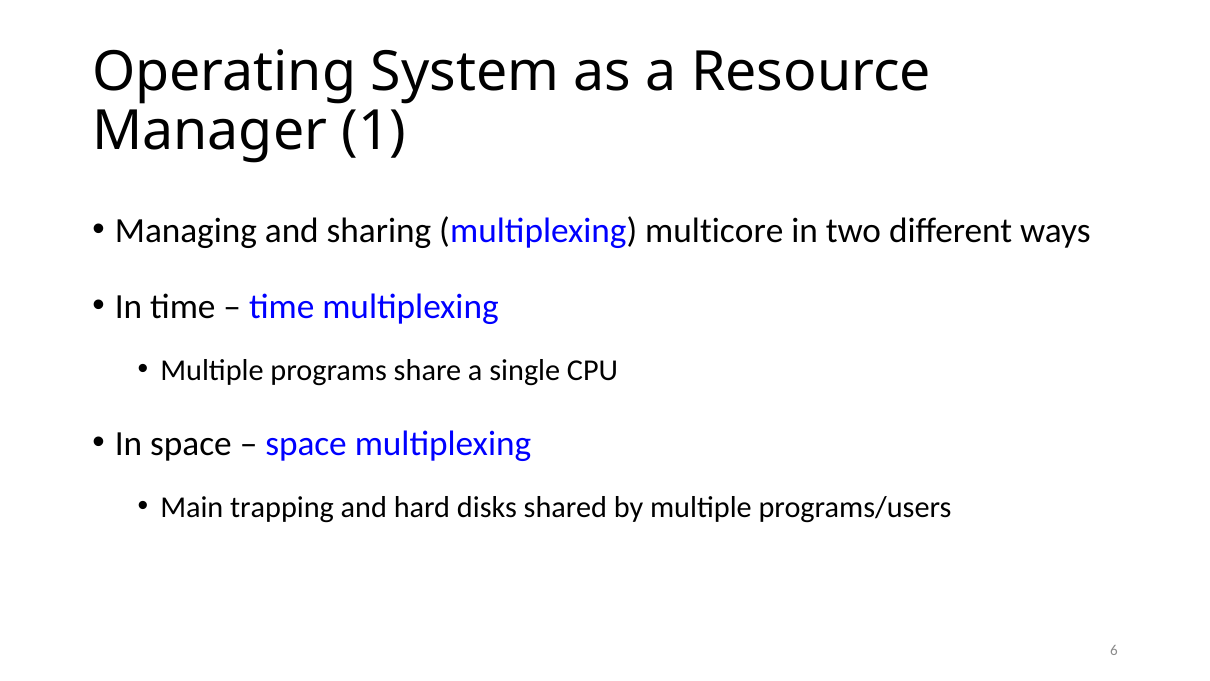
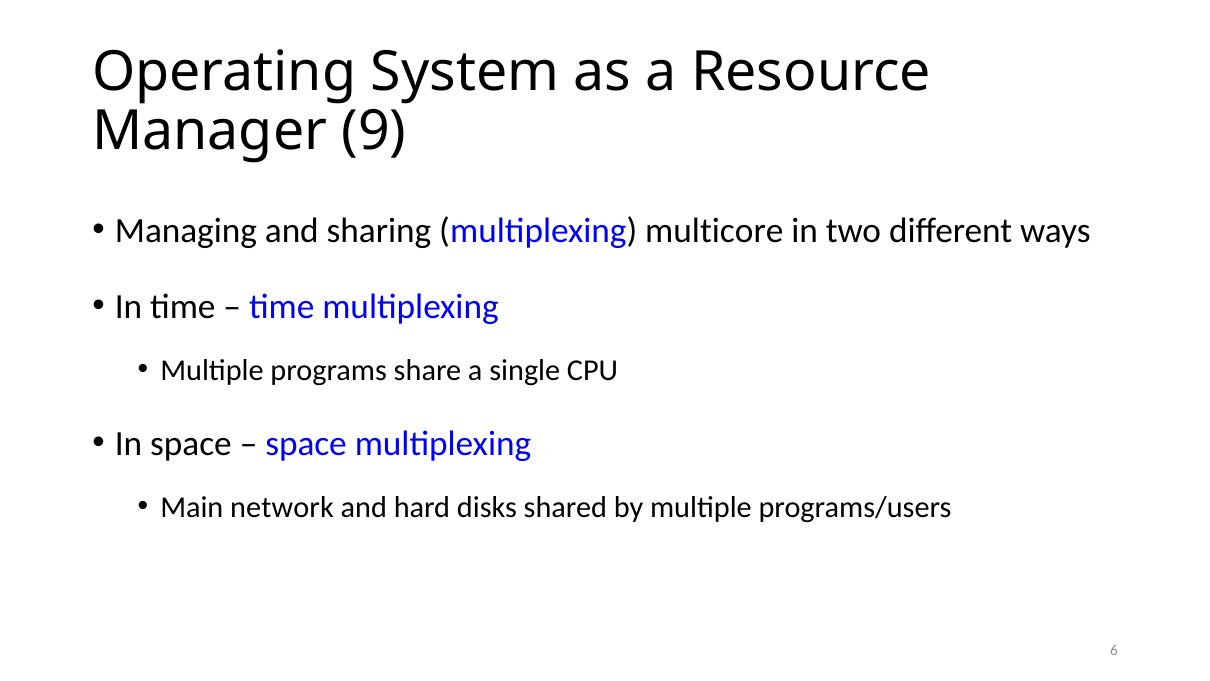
1: 1 -> 9 (374, 132)
trapping: trapping -> network (282, 507)
